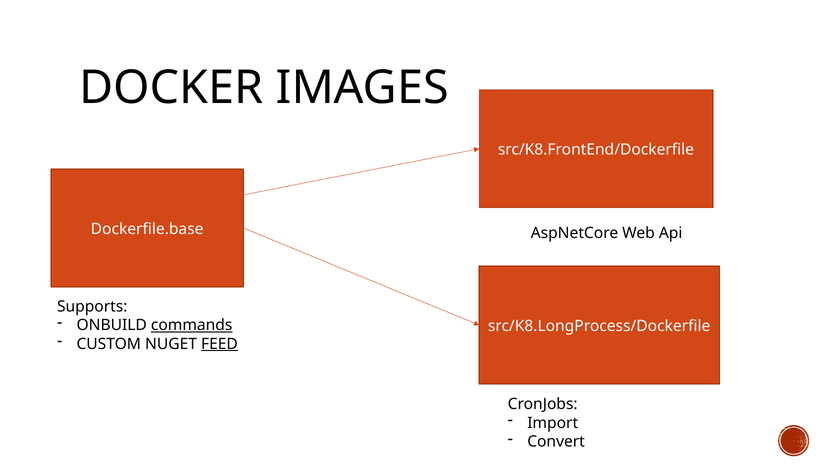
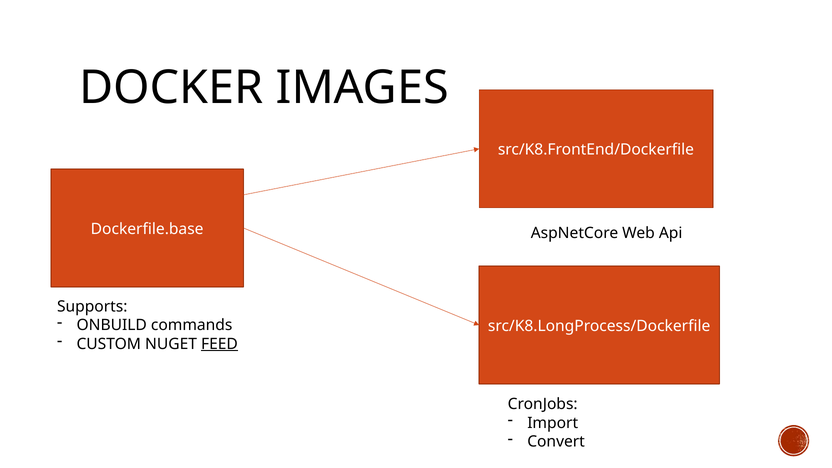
commands underline: present -> none (192, 325)
